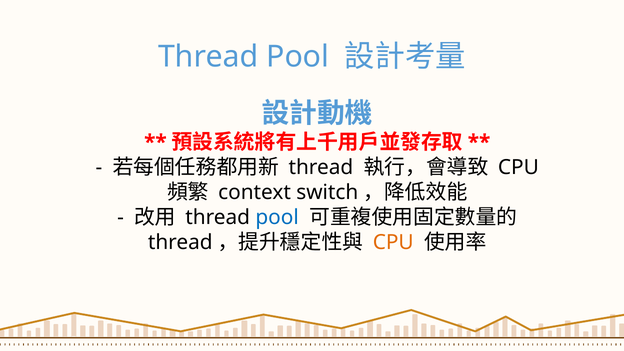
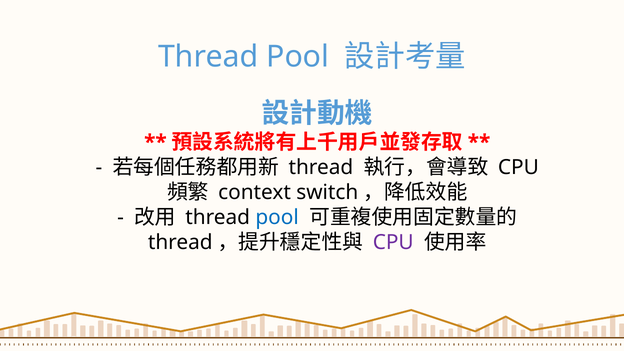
CPU colour: orange -> purple (393, 242)
